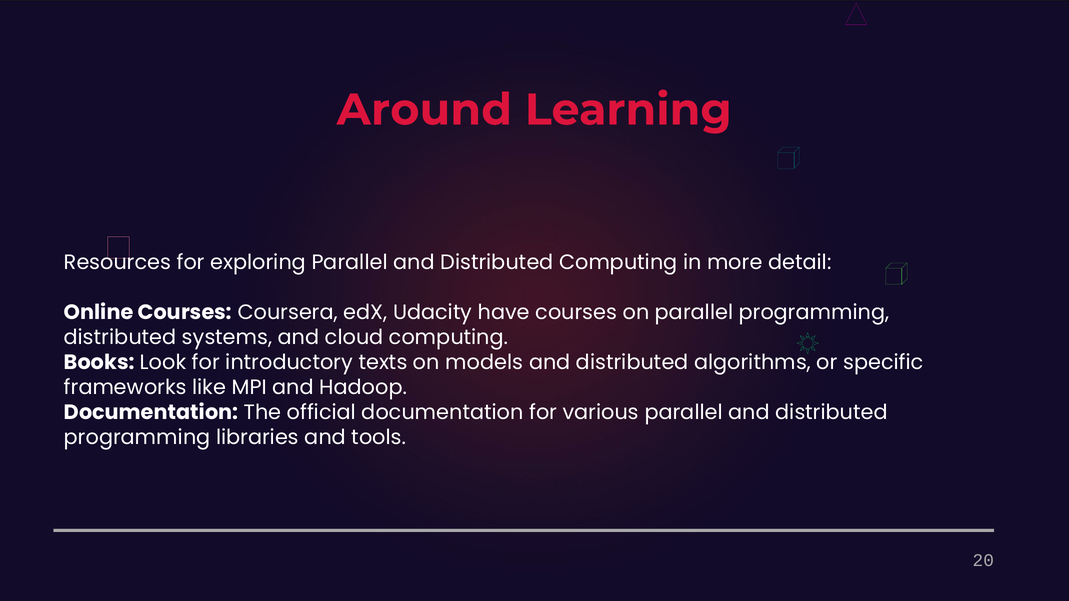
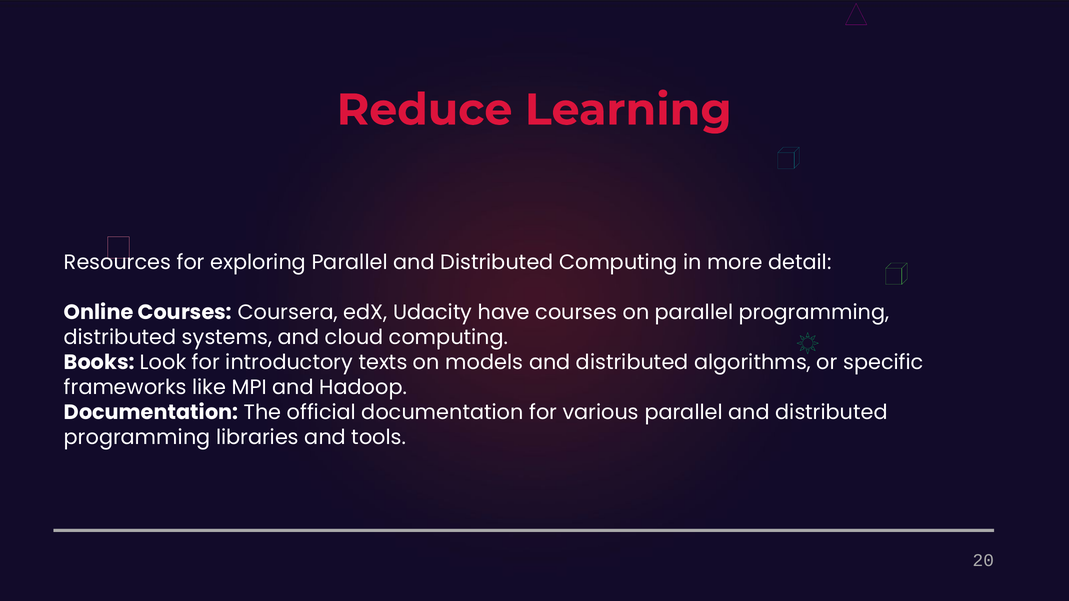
Around: Around -> Reduce (425, 110)
